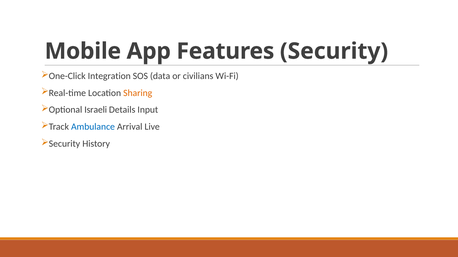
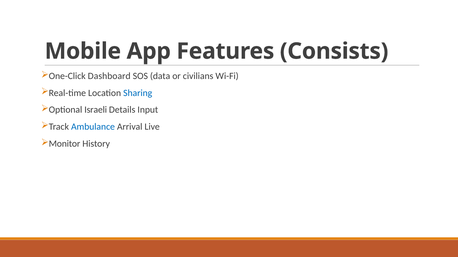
Features Security: Security -> Consists (334, 51)
Integration: Integration -> Dashboard (109, 76)
Sharing colour: orange -> blue (138, 93)
Security: Security -> Monitor (65, 144)
